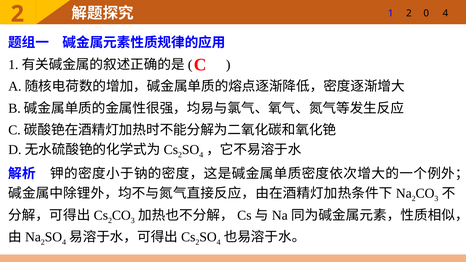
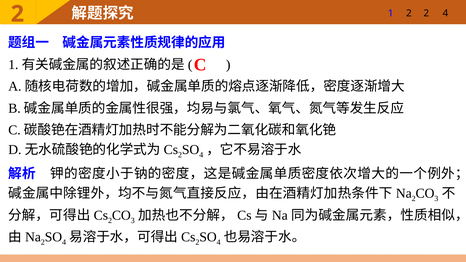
2 0: 0 -> 2 (426, 13)
